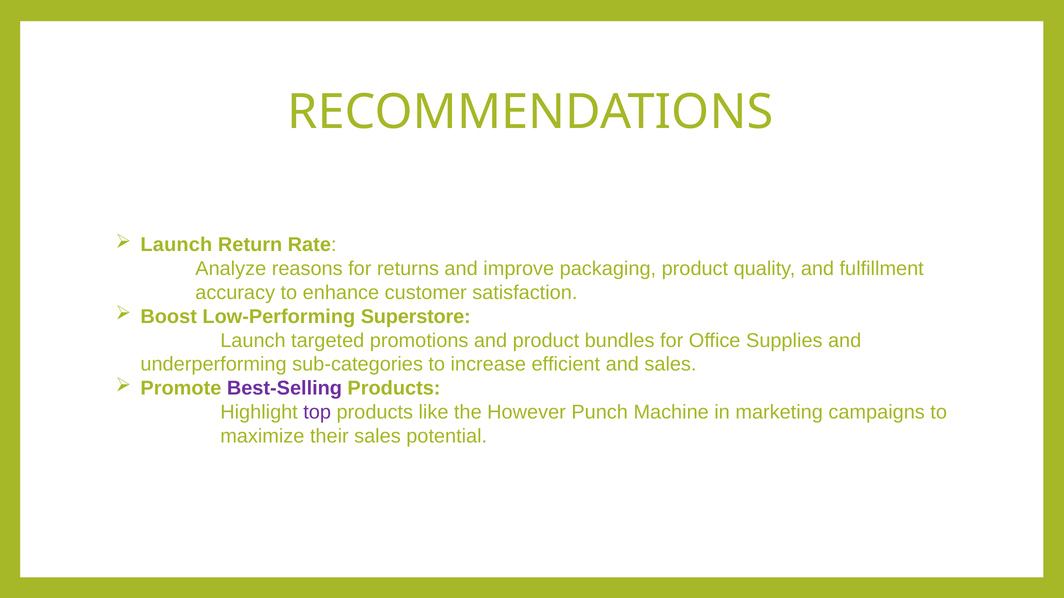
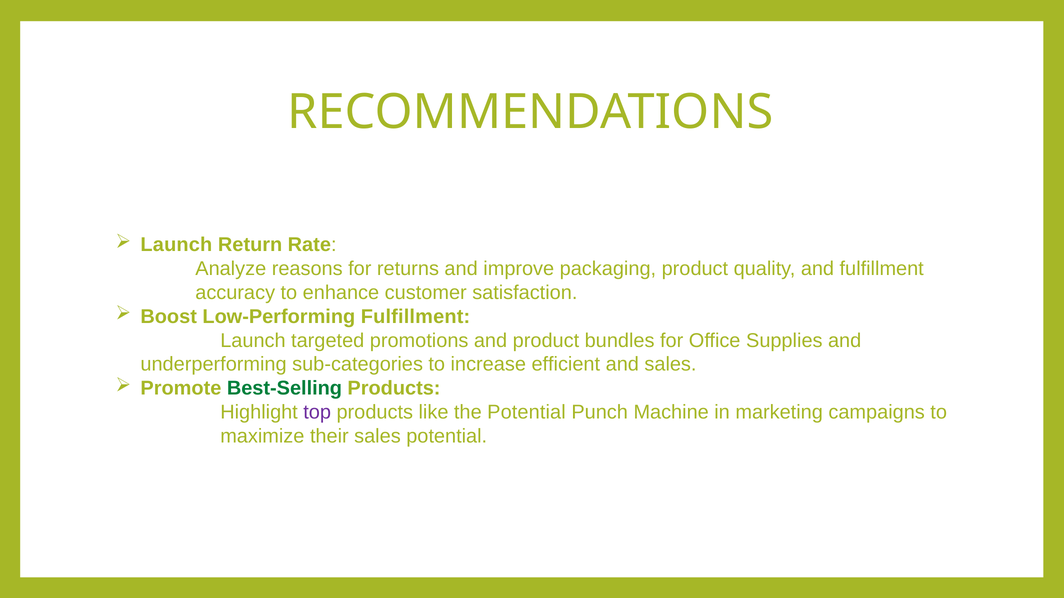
Low-Performing Superstore: Superstore -> Fulfillment (416, 317)
Best-Selling colour: purple -> green (284, 389)
the However: However -> Potential (526, 413)
